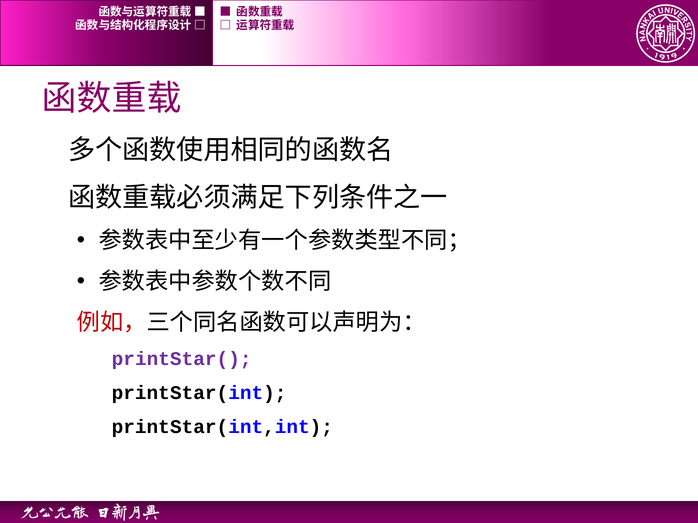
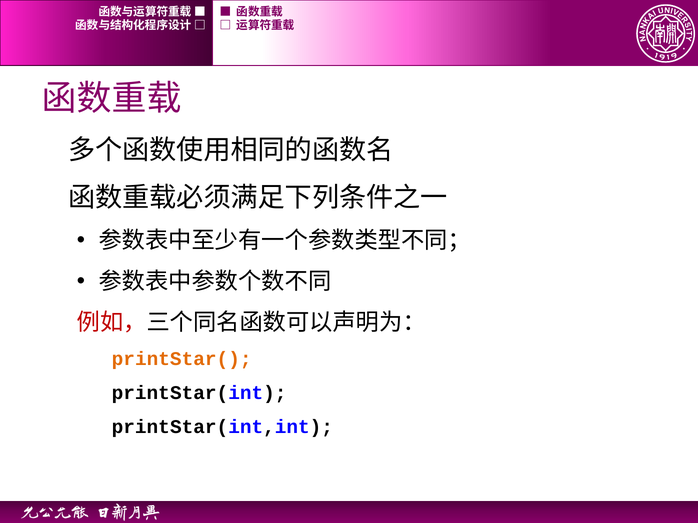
printStar( colour: purple -> orange (182, 359)
